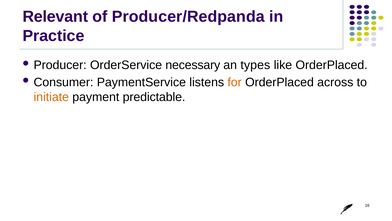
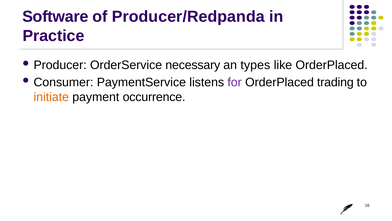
Relevant: Relevant -> Software (55, 17)
for colour: orange -> purple (235, 82)
across: across -> trading (335, 82)
predictable: predictable -> occurrence (154, 97)
